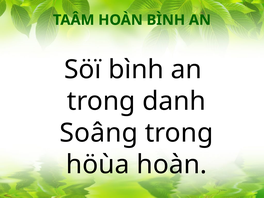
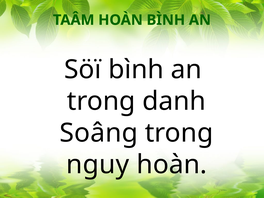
höùa: höùa -> nguy (98, 165)
